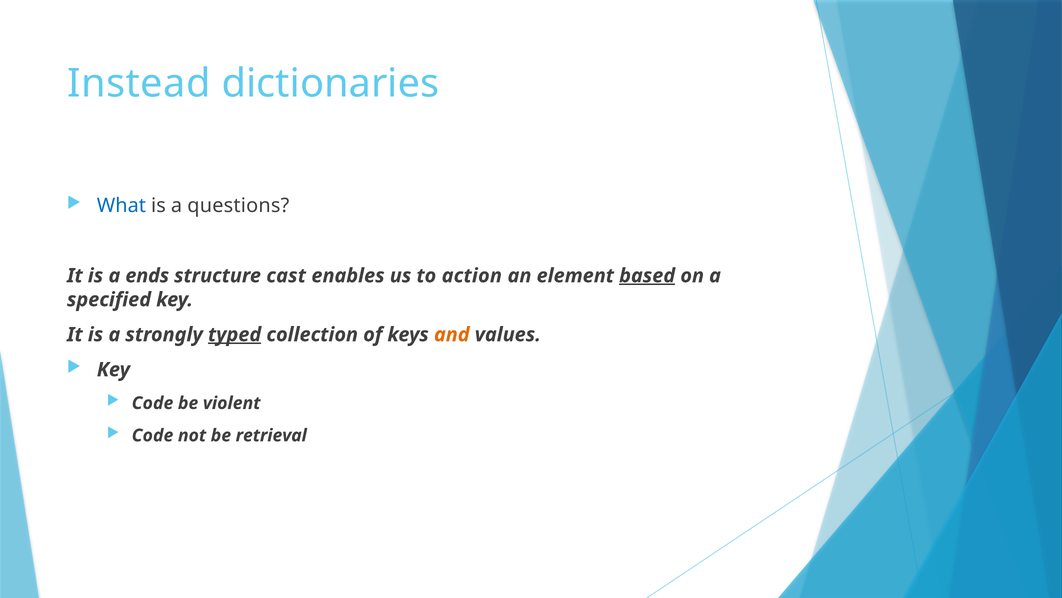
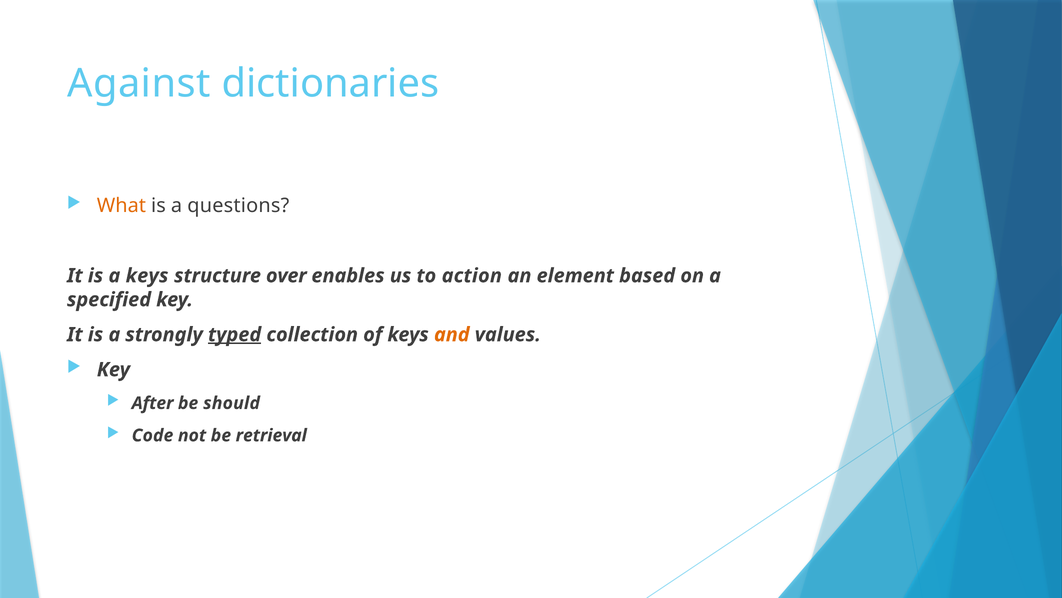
Instead: Instead -> Against (139, 84)
What colour: blue -> orange (121, 206)
a ends: ends -> keys (147, 275)
cast: cast -> over (286, 275)
based underline: present -> none (647, 275)
Code: Code -> After (153, 403)
violent: violent -> should (232, 403)
